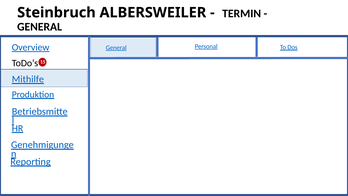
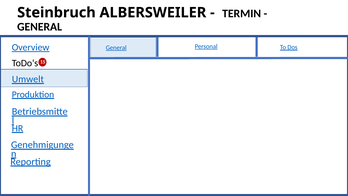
Mithilfe: Mithilfe -> Umwelt (28, 79)
